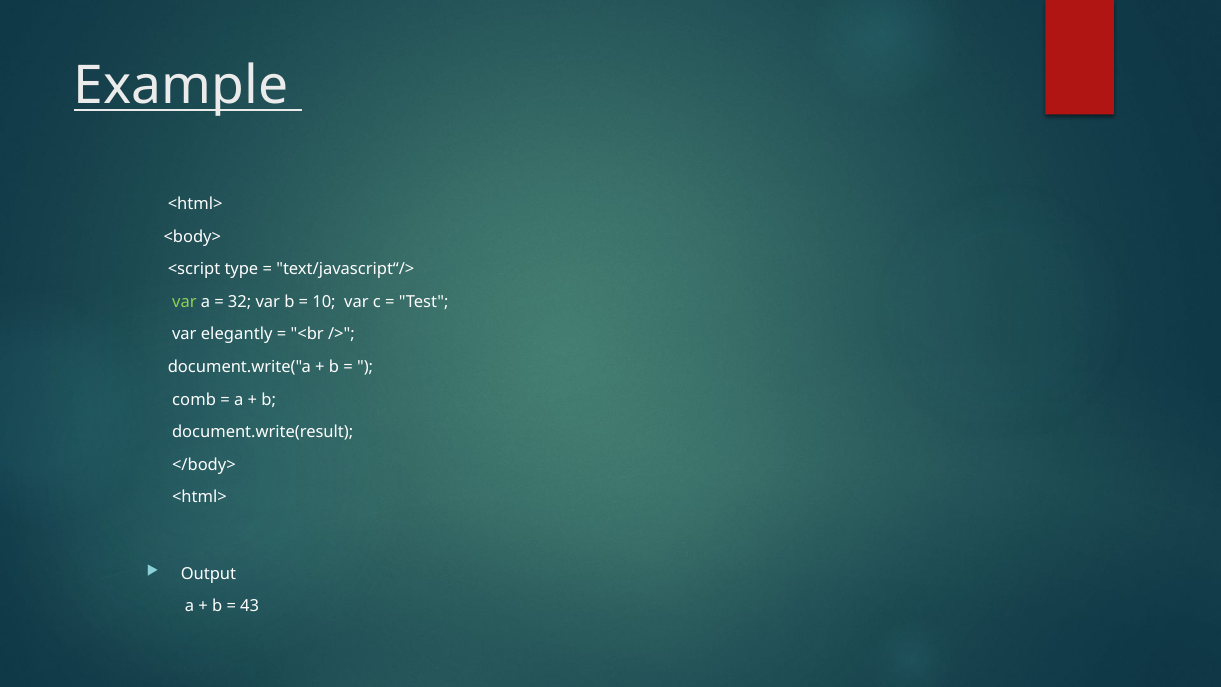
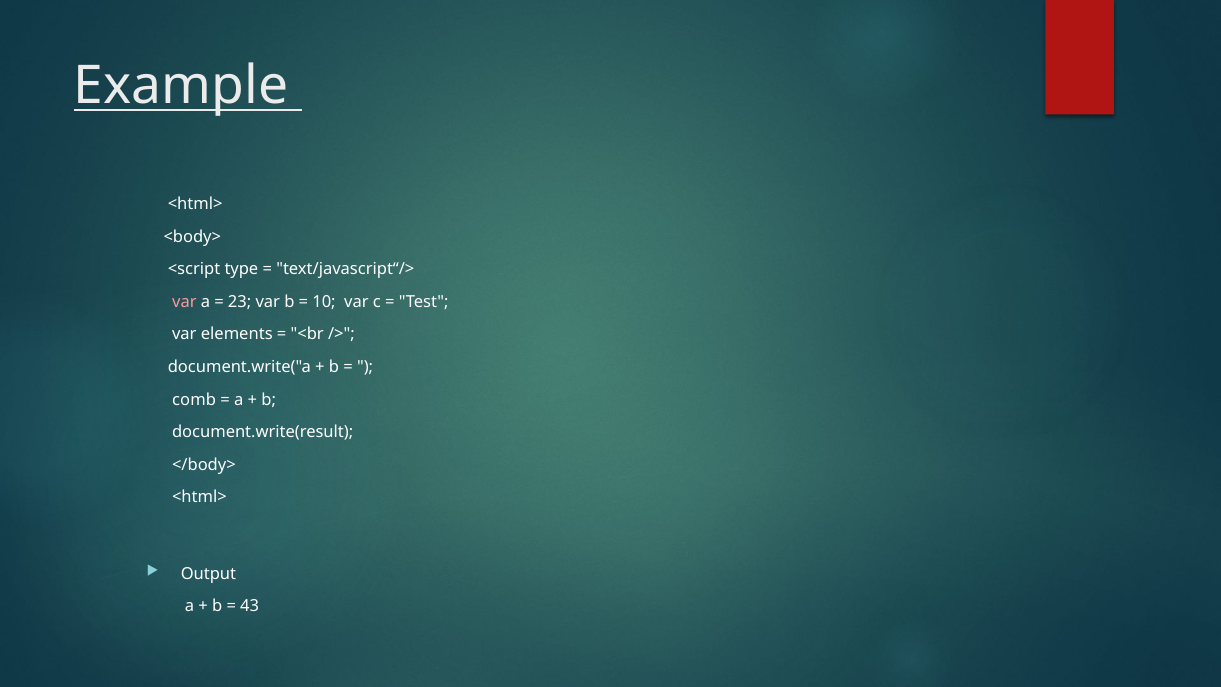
var colour: light green -> pink (184, 302)
32: 32 -> 23 (240, 302)
elegantly: elegantly -> elements (237, 334)
